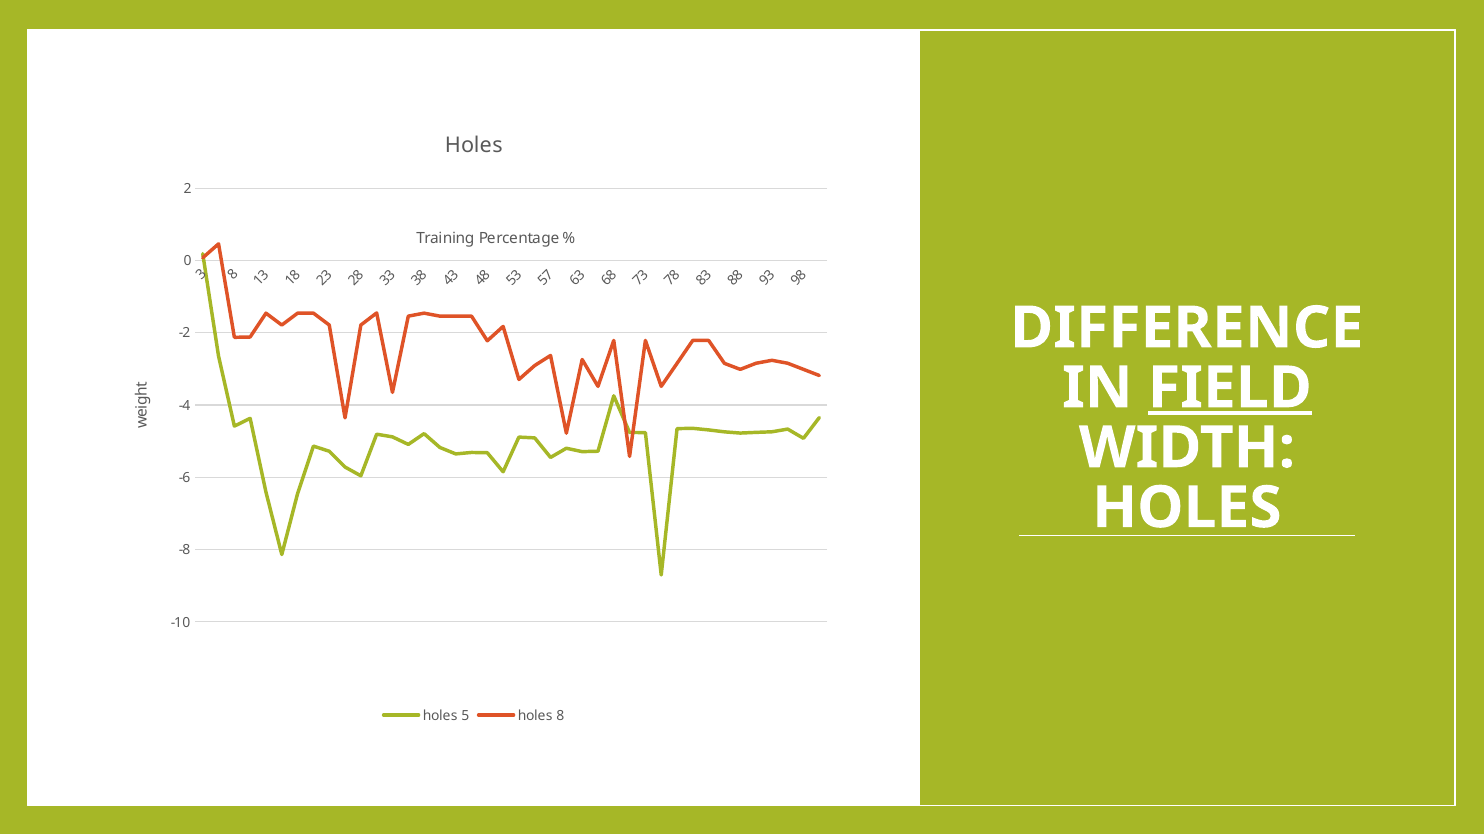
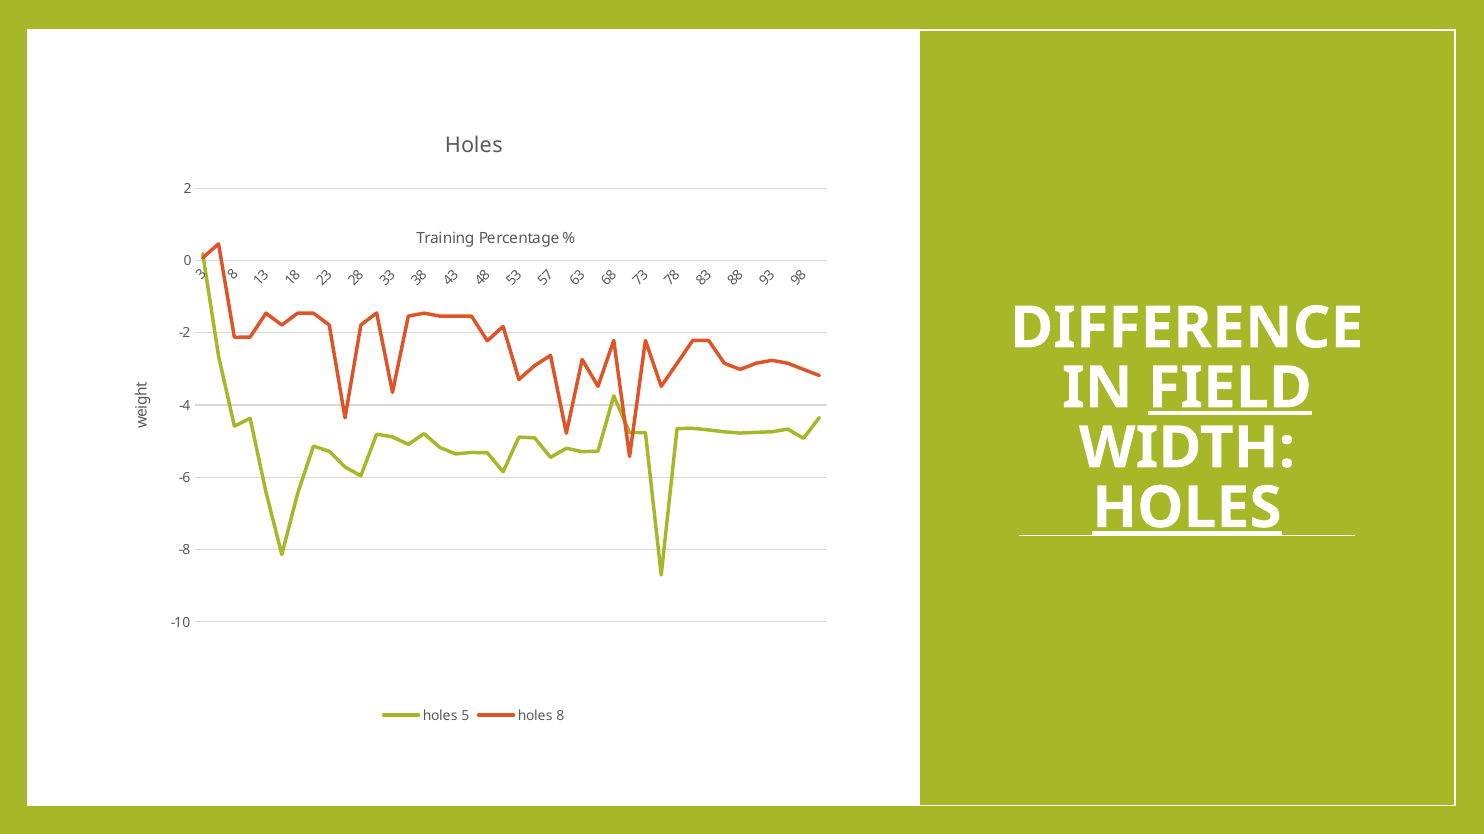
HOLES underline: none -> present (1187, 508)
